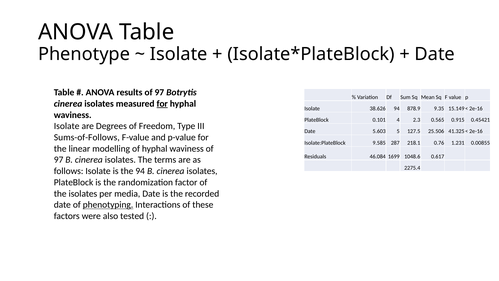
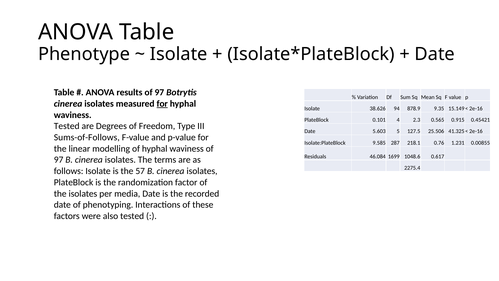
Isolate: Isolate -> Tested (67, 126)
the 94: 94 -> 57 (140, 171)
phenotyping underline: present -> none (108, 205)
